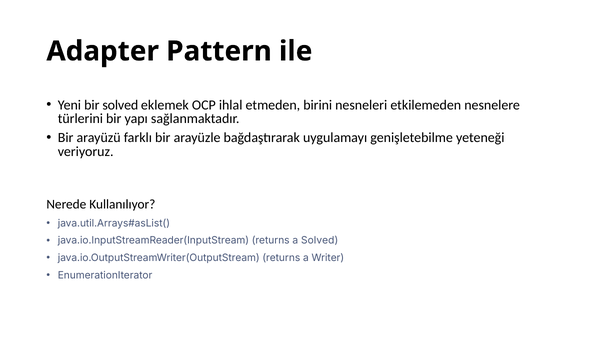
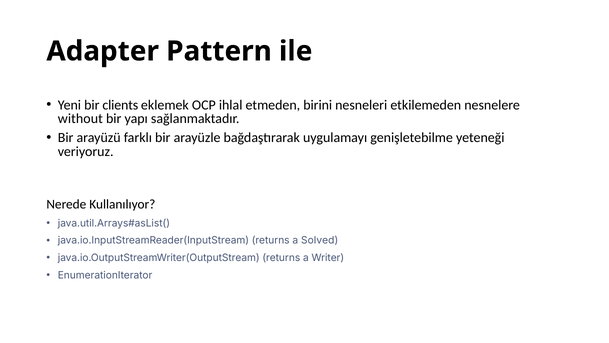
bir solved: solved -> clients (120, 105)
türlerini: türlerini -> without (80, 118)
